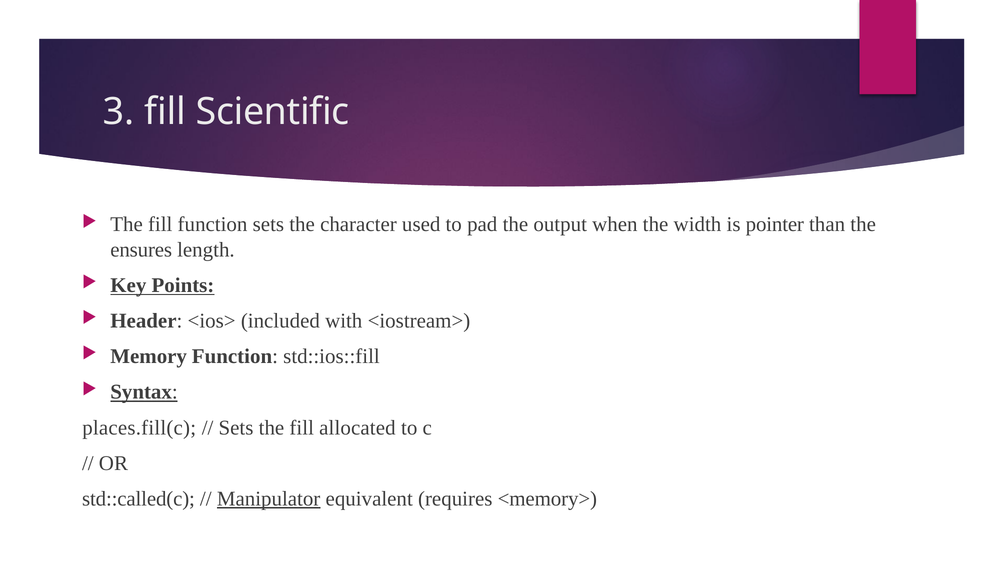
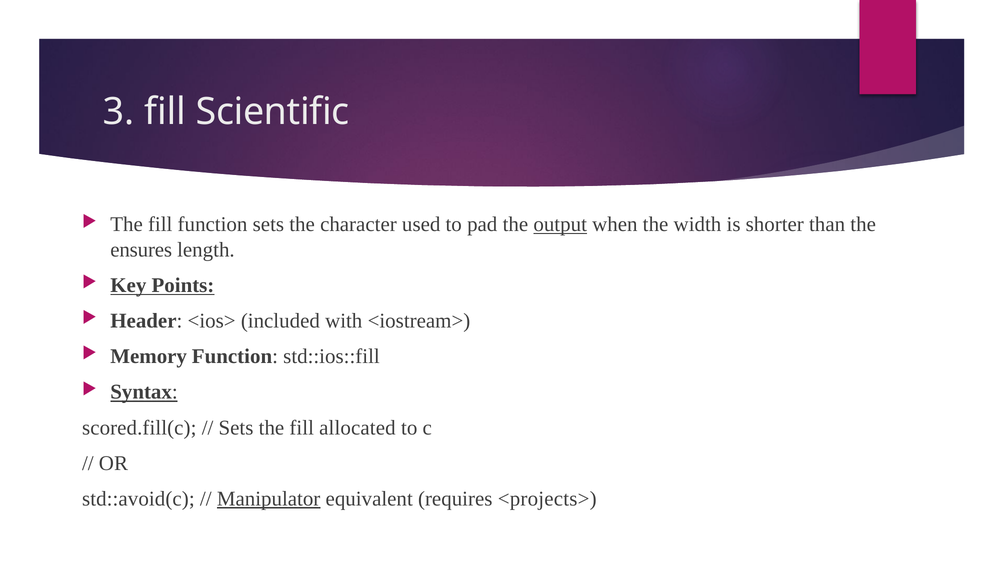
output underline: none -> present (560, 224)
pointer: pointer -> shorter (775, 224)
places.fill(c: places.fill(c -> scored.fill(c (139, 427)
std::called(c: std::called(c -> std::avoid(c (138, 499)
<memory>: <memory> -> <projects> (547, 499)
